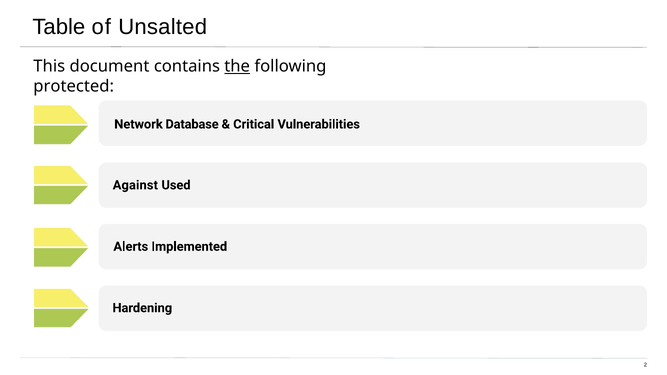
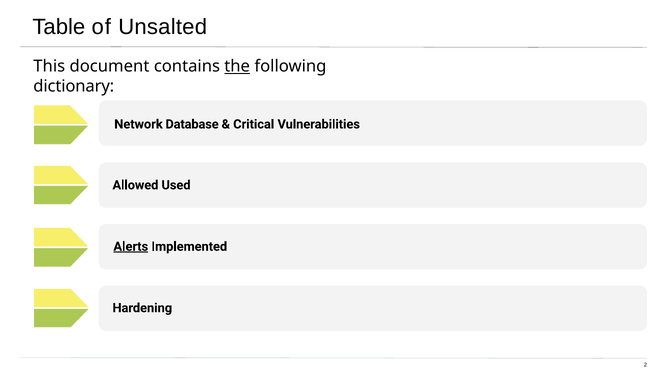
protected: protected -> dictionary (74, 86)
Against: Against -> Allowed (135, 185)
Alerts underline: none -> present (131, 247)
